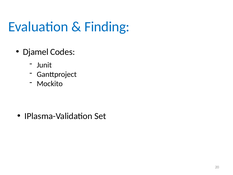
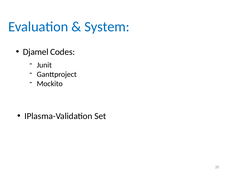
Finding: Finding -> System (107, 27)
